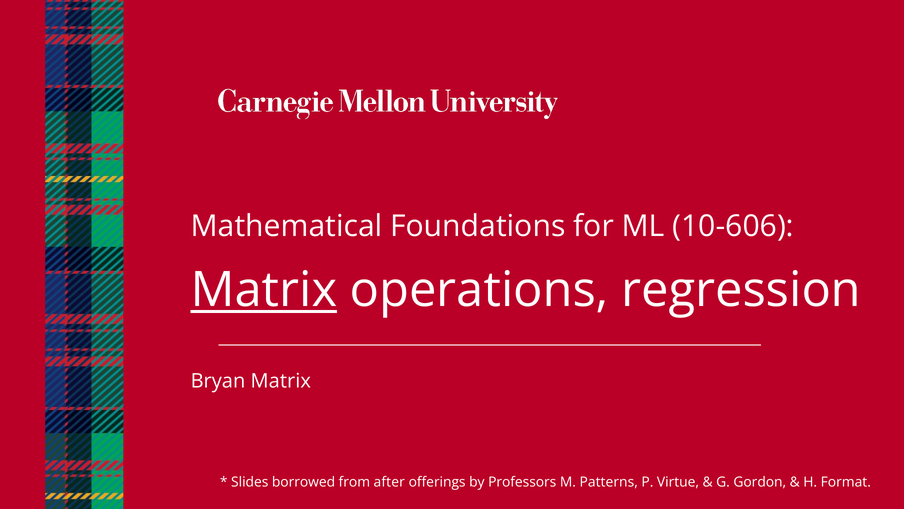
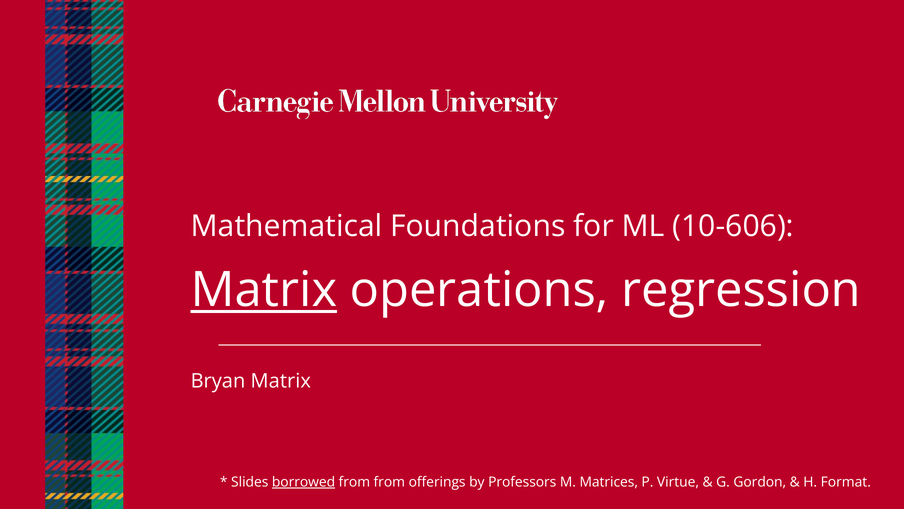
borrowed underline: none -> present (304, 482)
from after: after -> from (389, 482)
Patterns: Patterns -> Matrices (609, 482)
